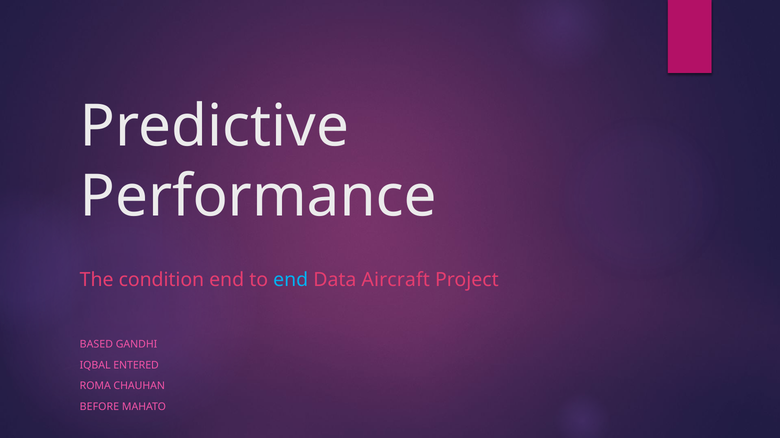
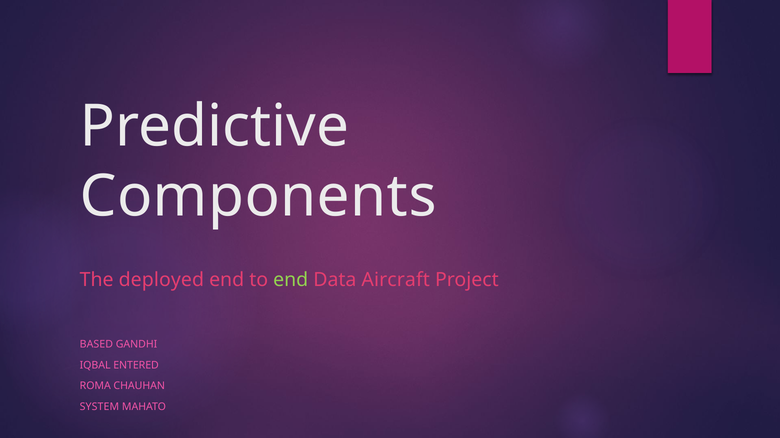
Performance: Performance -> Components (258, 197)
condition: condition -> deployed (161, 280)
end colour: light blue -> light green (291, 280)
BEFORE: BEFORE -> SYSTEM (99, 407)
